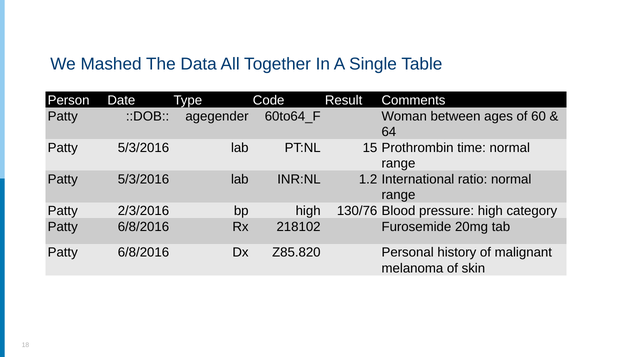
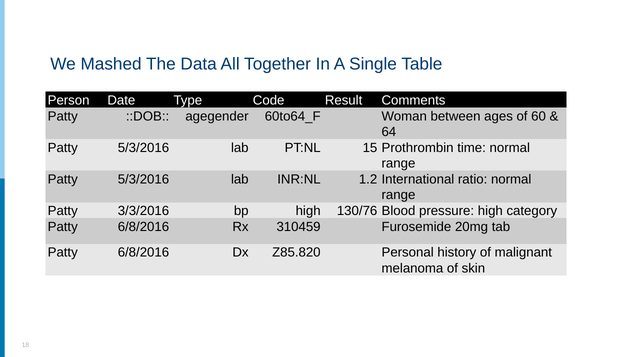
2/3/2016: 2/3/2016 -> 3/3/2016 (143, 211)
218102: 218102 -> 310459 (299, 226)
